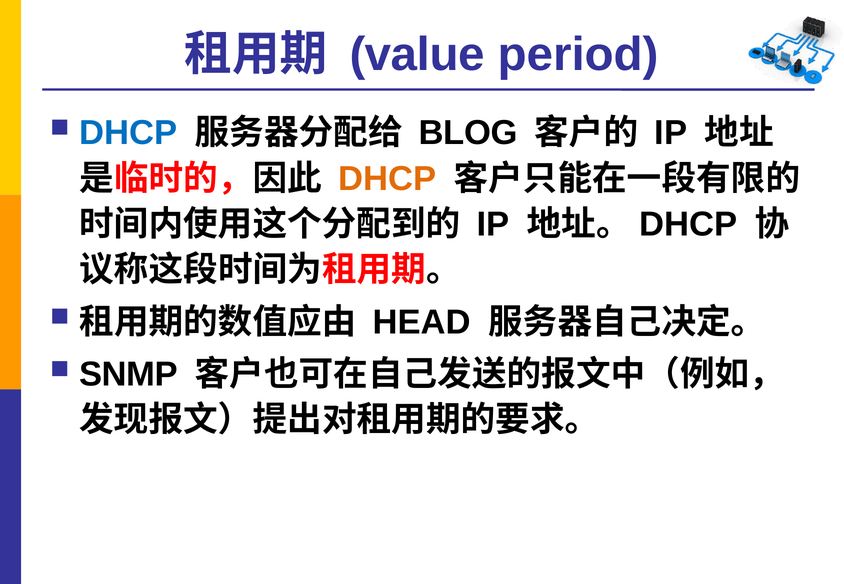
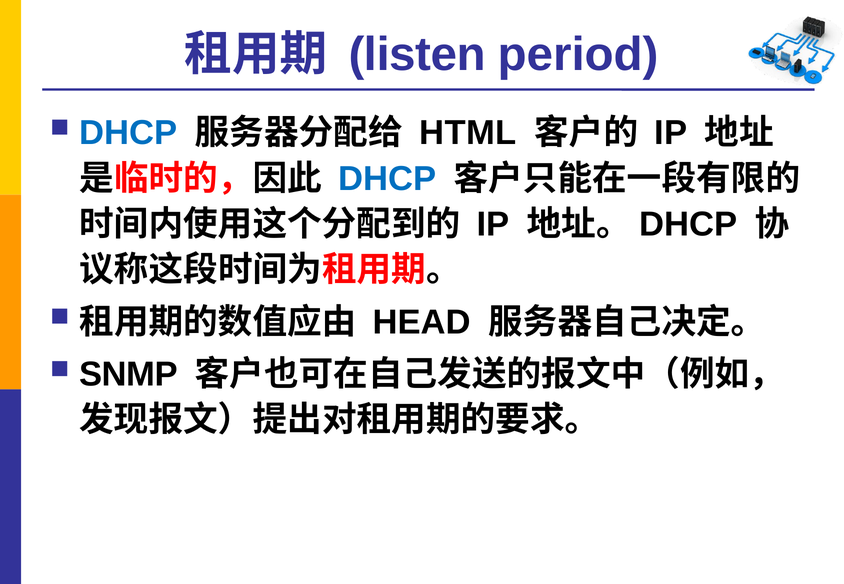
value: value -> listen (417, 54)
BLOG: BLOG -> HTML (468, 133)
DHCP colour: orange -> blue (387, 179)
